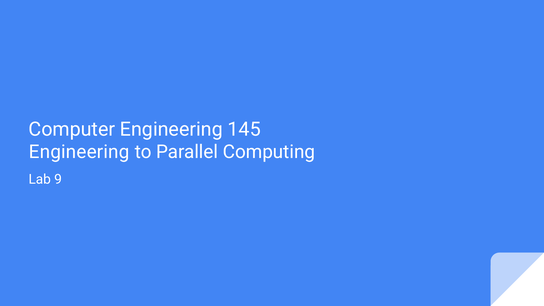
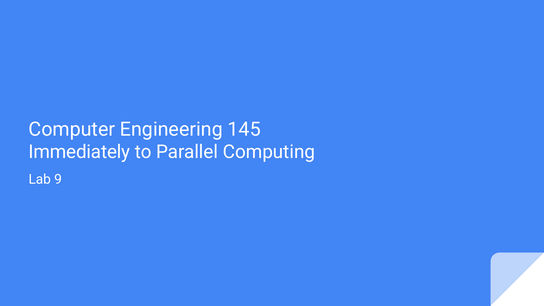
Engineering: Engineering -> Immediately (79, 152)
